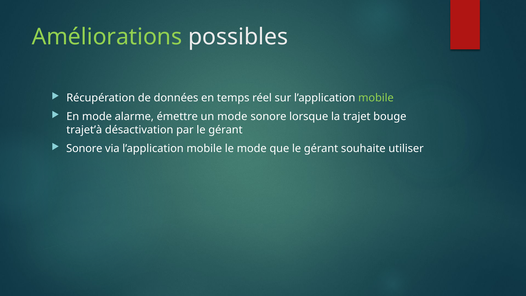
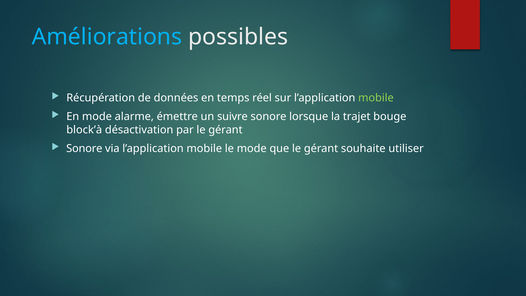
Améliorations colour: light green -> light blue (107, 37)
un mode: mode -> suivre (232, 117)
trajet’à: trajet’à -> block’à (84, 130)
